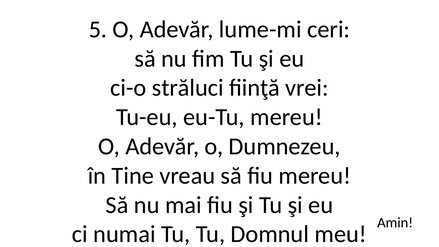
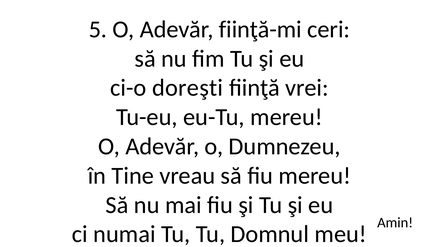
lume-mi: lume-mi -> fiinţă-mi (260, 29)
străluci: străluci -> doreşti (188, 88)
